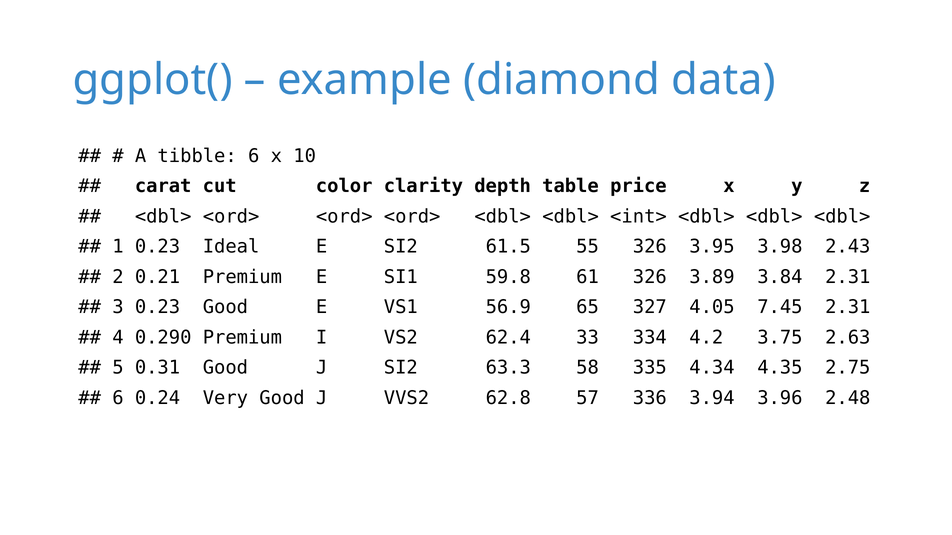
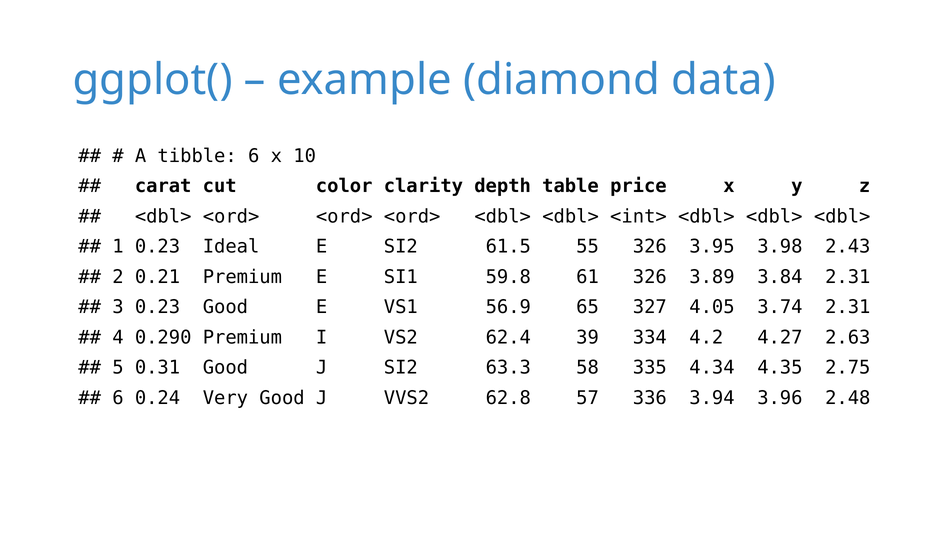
7.45: 7.45 -> 3.74 (780, 308)
33: 33 -> 39 (588, 338)
3.75: 3.75 -> 4.27 (780, 338)
